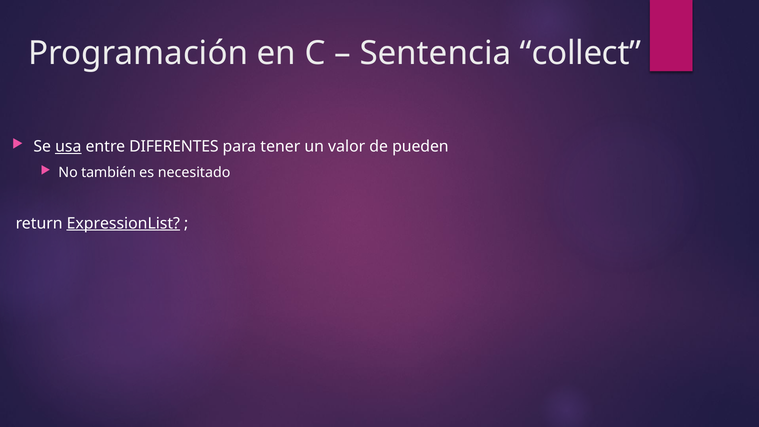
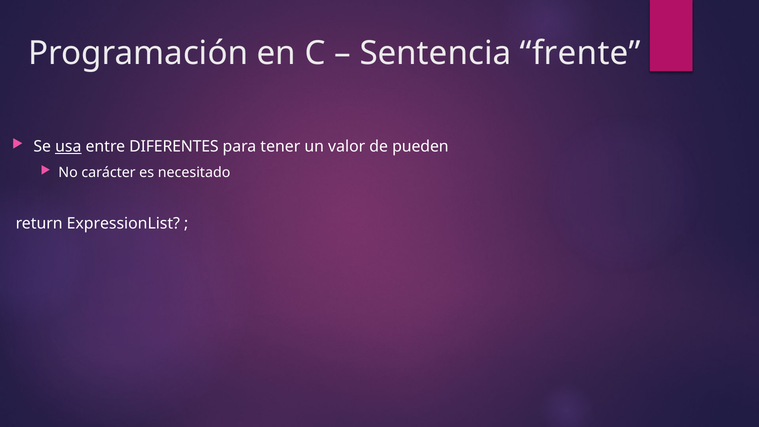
collect: collect -> frente (580, 53)
también: también -> carácter (109, 172)
ExpressionList underline: present -> none (123, 223)
